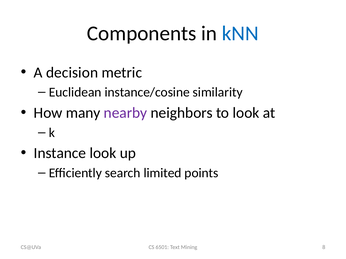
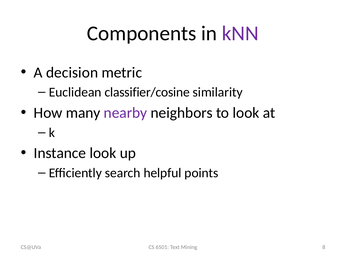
kNN colour: blue -> purple (240, 33)
instance/cosine: instance/cosine -> classifier/cosine (147, 92)
limited: limited -> helpful (162, 173)
